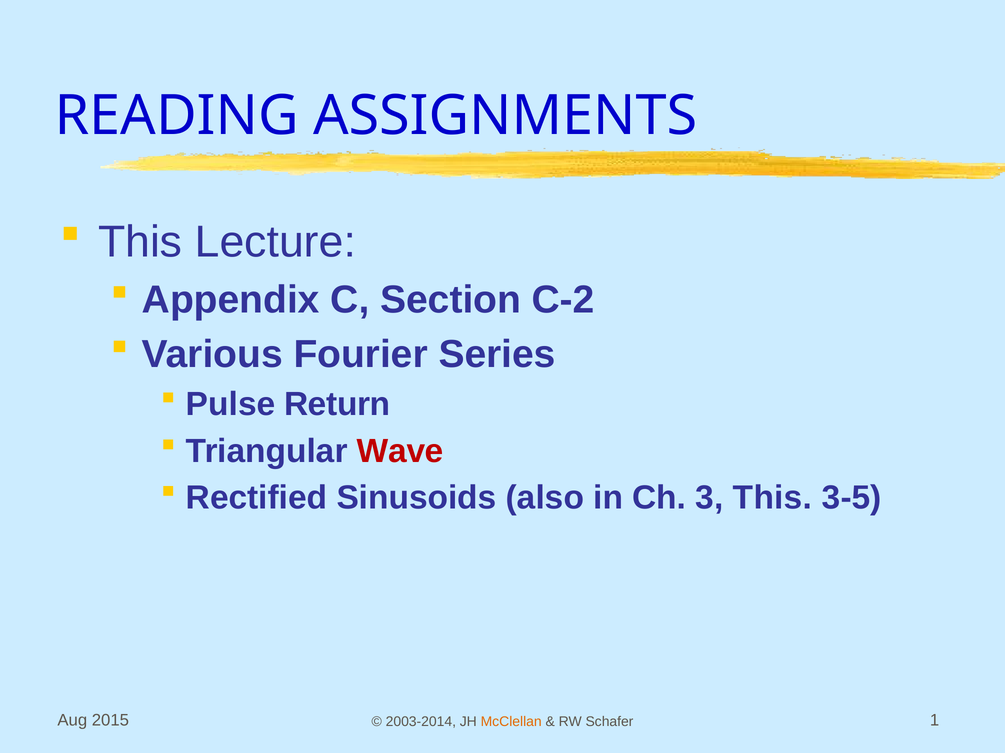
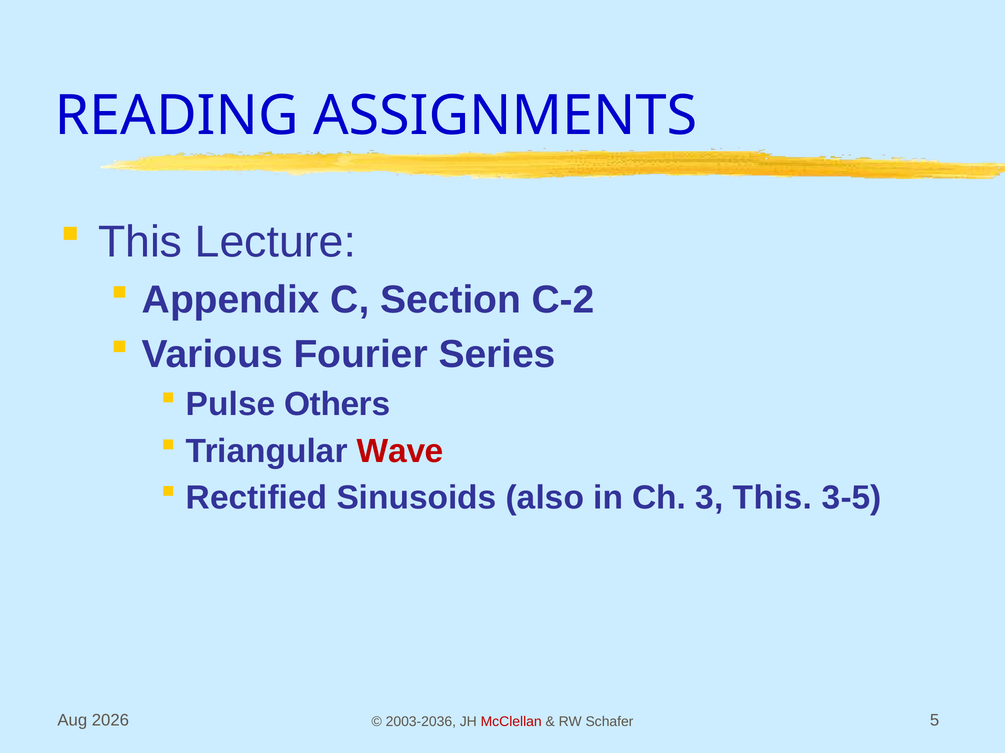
Return: Return -> Others (337, 405)
2015: 2015 -> 2026 (110, 721)
2003-2014: 2003-2014 -> 2003-2036 (421, 722)
McClellan colour: orange -> red (511, 722)
1: 1 -> 5 (935, 721)
